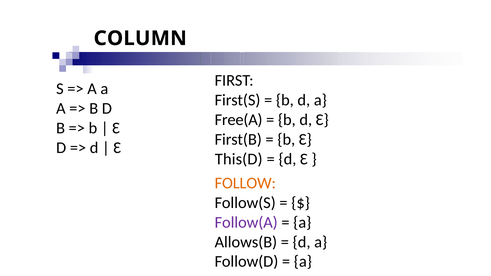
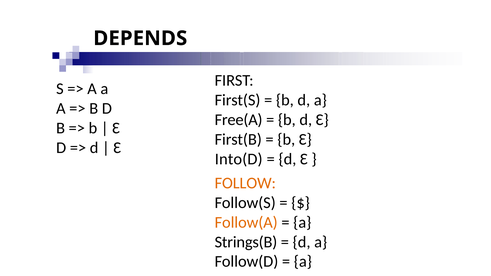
COLUMN: COLUMN -> DEPENDS (140, 38)
This(D: This(D -> Into(D (239, 159)
Follow(A colour: purple -> orange (246, 222)
Allows(B: Allows(B -> Strings(B (246, 242)
